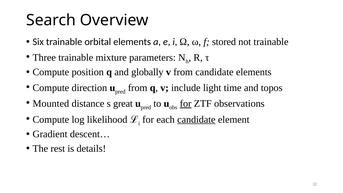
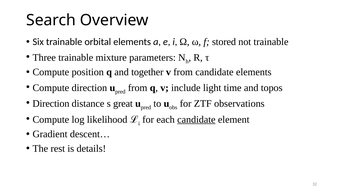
globally: globally -> together (147, 72)
Mounted: Mounted -> Direction (51, 104)
for underline: present -> none (186, 104)
